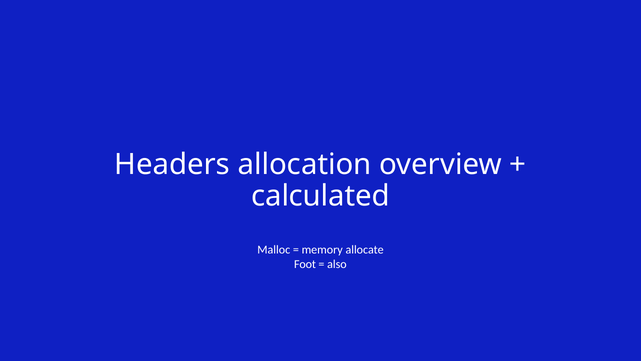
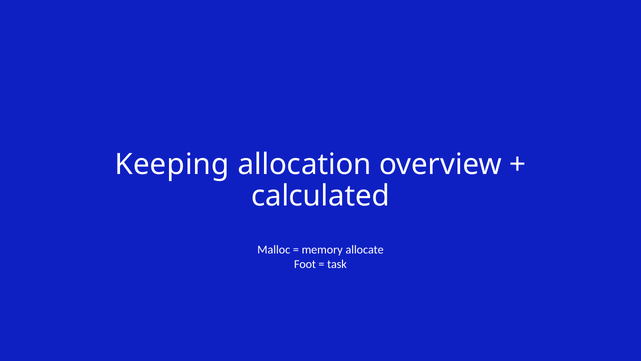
Headers: Headers -> Keeping (172, 164)
also: also -> task (337, 264)
